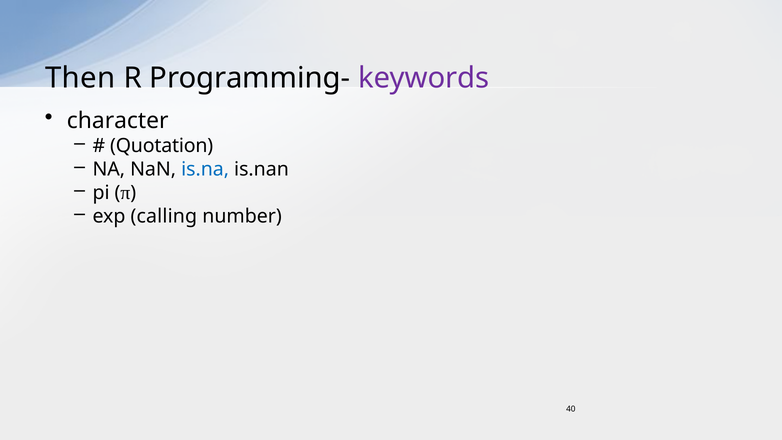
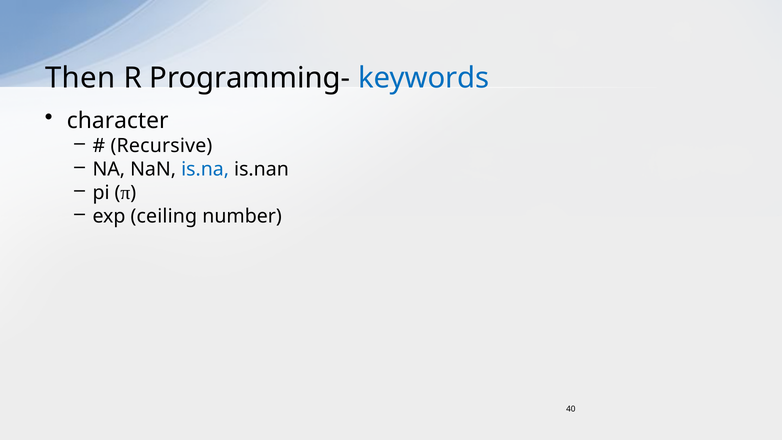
keywords colour: purple -> blue (424, 78)
Quotation: Quotation -> Recursive (161, 146)
calling: calling -> ceiling (164, 216)
